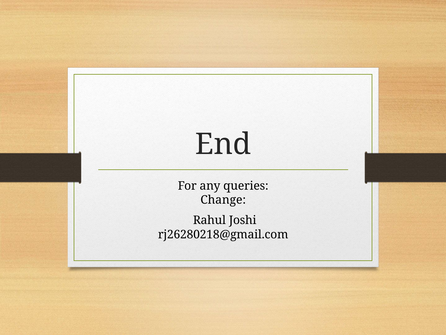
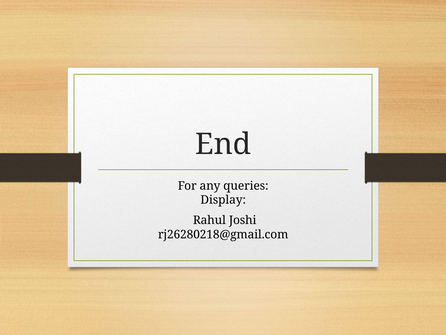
Change: Change -> Display (223, 200)
